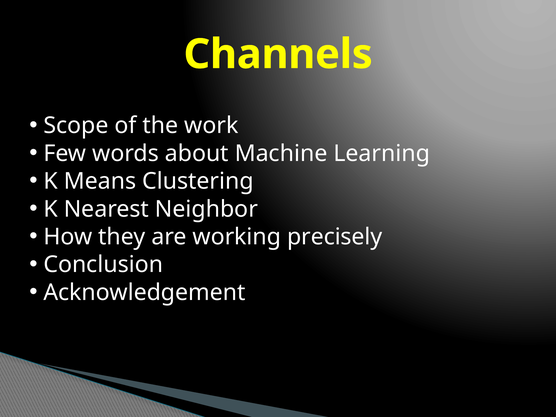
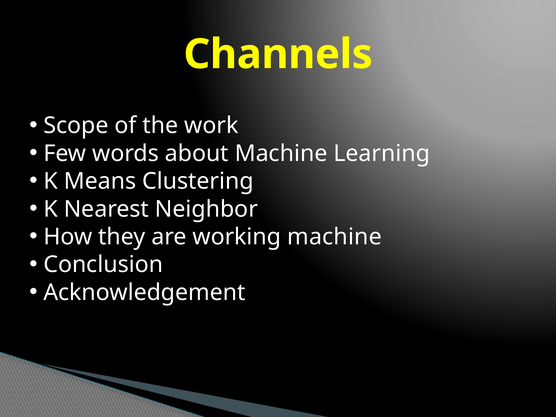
working precisely: precisely -> machine (335, 237)
